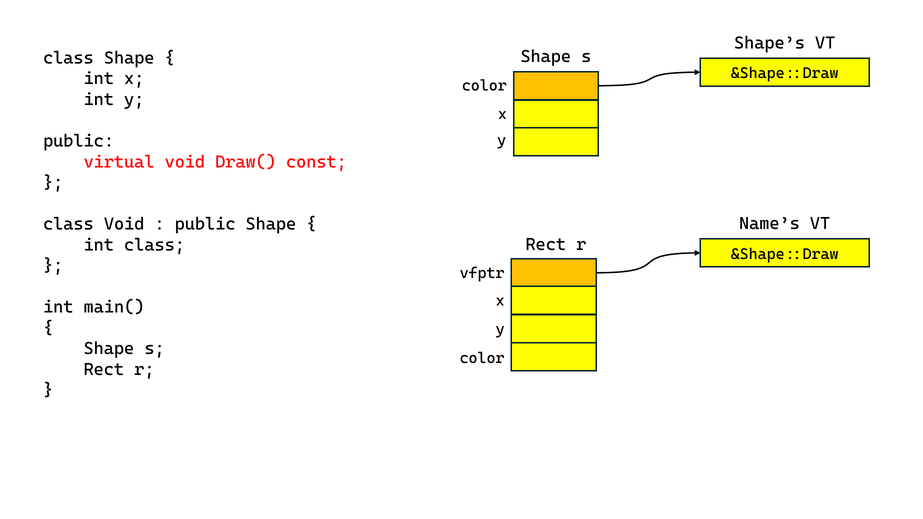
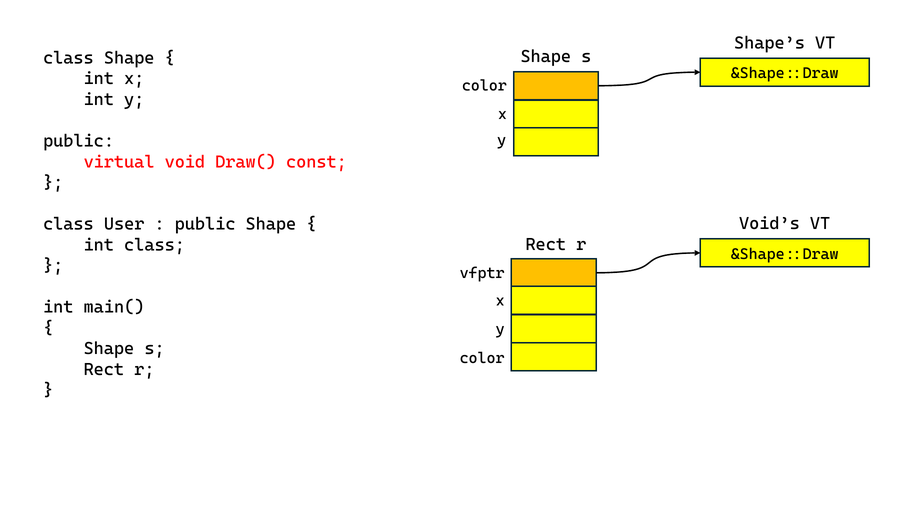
Name’s: Name’s -> Void’s (769, 224)
class Void: Void -> User (124, 224)
